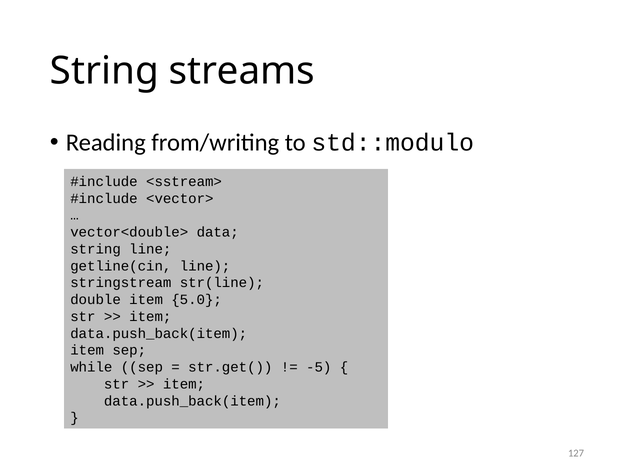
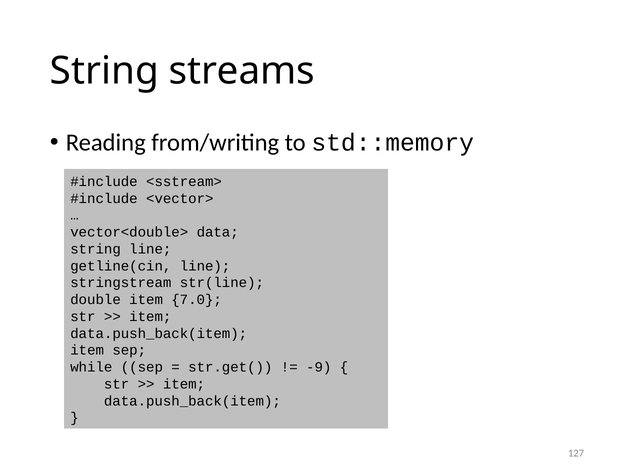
std::modulo: std::modulo -> std::memory (393, 143)
5.0: 5.0 -> 7.0 (197, 300)
-5: -5 -> -9 (319, 368)
